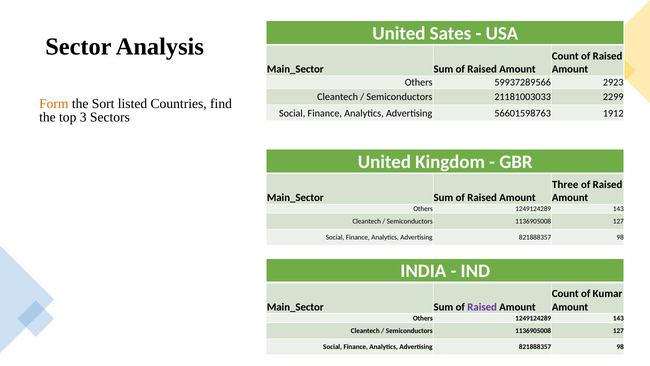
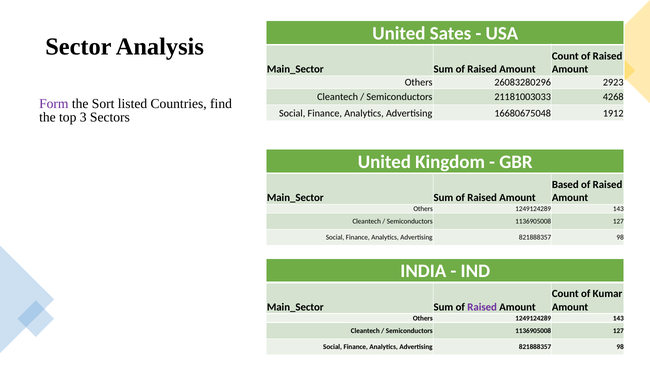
59937289566: 59937289566 -> 26083280296 (523, 82)
2299: 2299 -> 4268 (613, 97)
Form colour: orange -> purple (54, 104)
56601598763: 56601598763 -> 16680675048 (523, 113)
Three: Three -> Based (565, 184)
